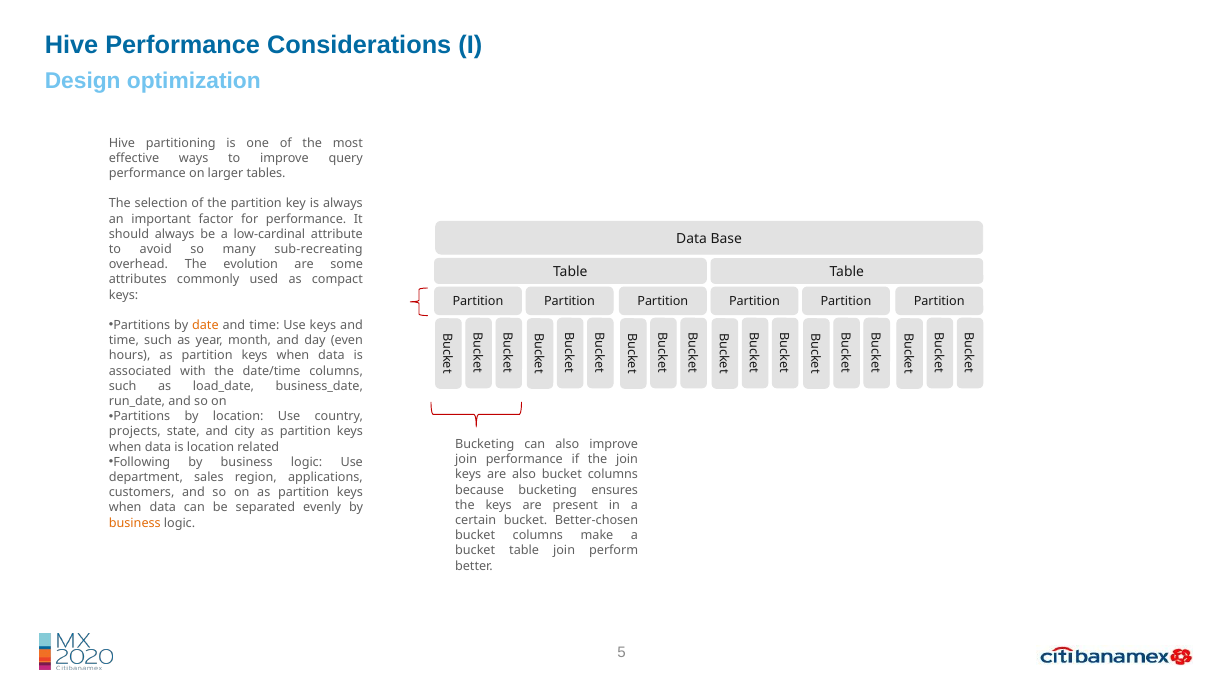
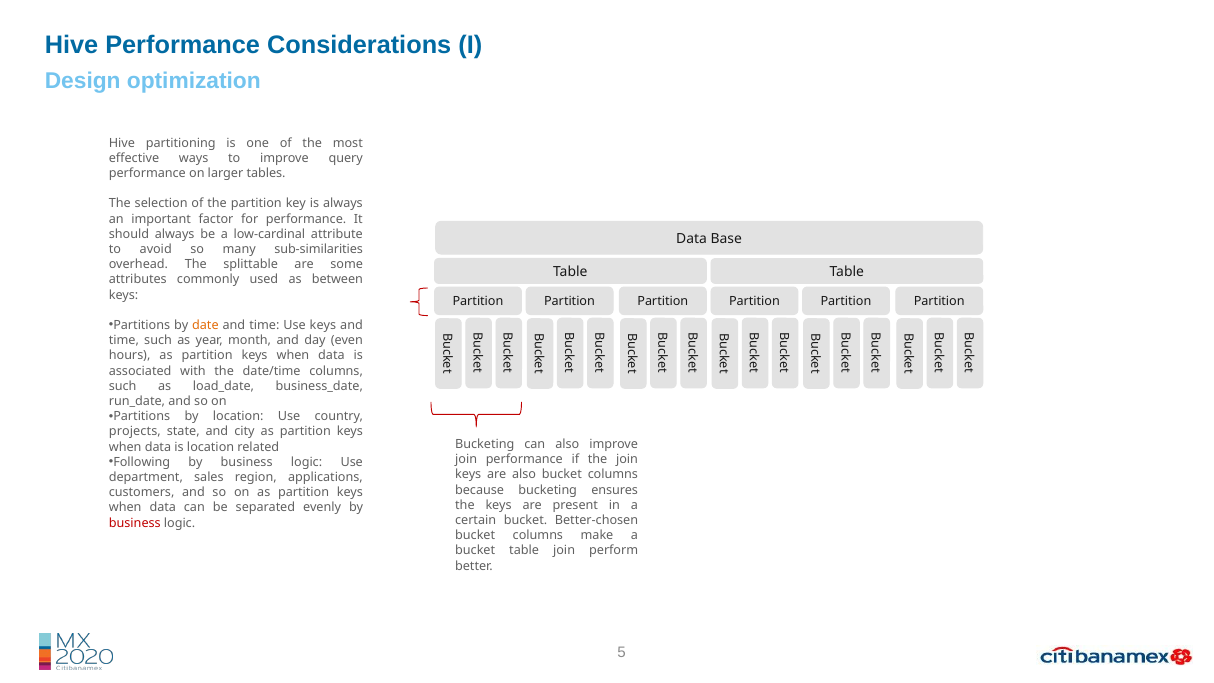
sub-recreating: sub-recreating -> sub-similarities (319, 249)
evolution: evolution -> splittable (251, 265)
compact: compact -> between (337, 280)
business colour: orange -> red (135, 523)
